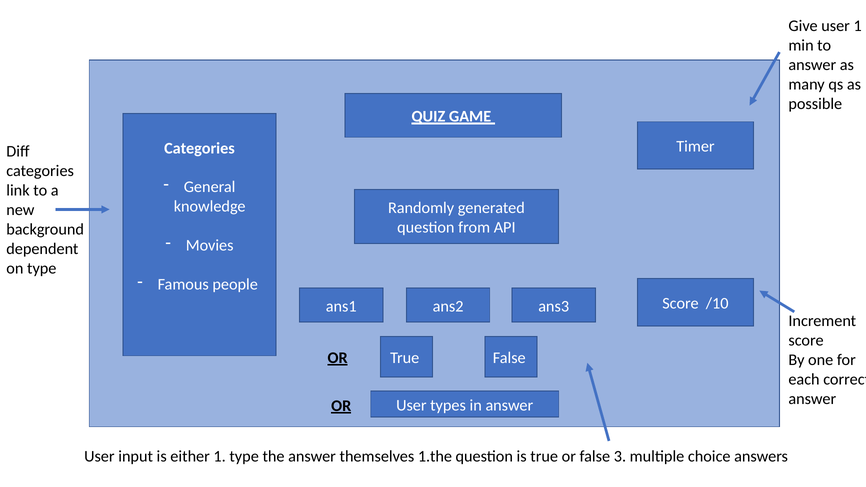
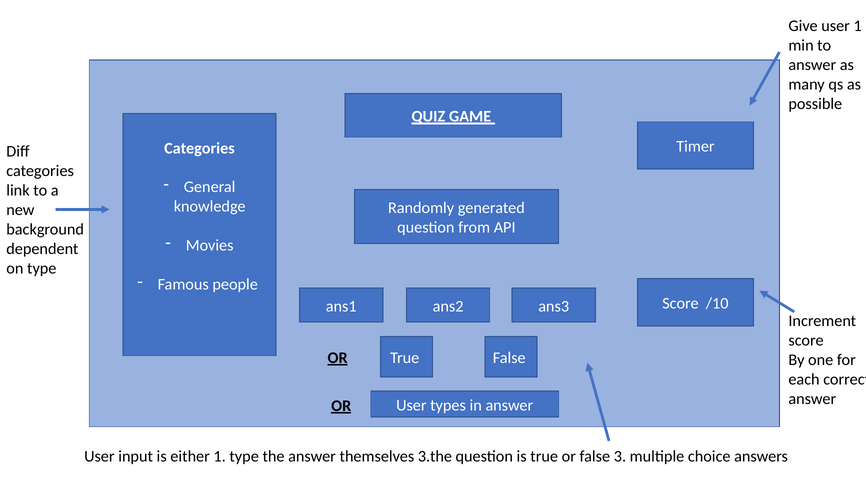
1.the: 1.the -> 3.the (435, 456)
